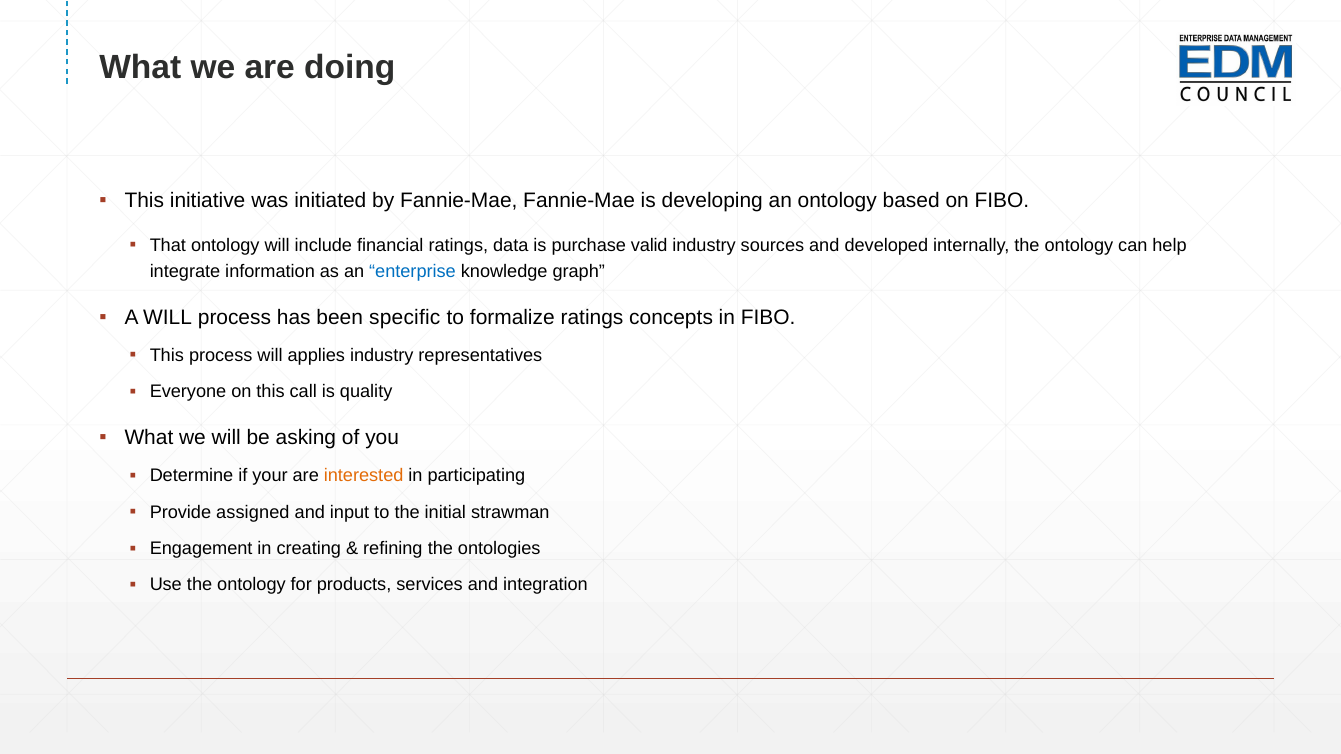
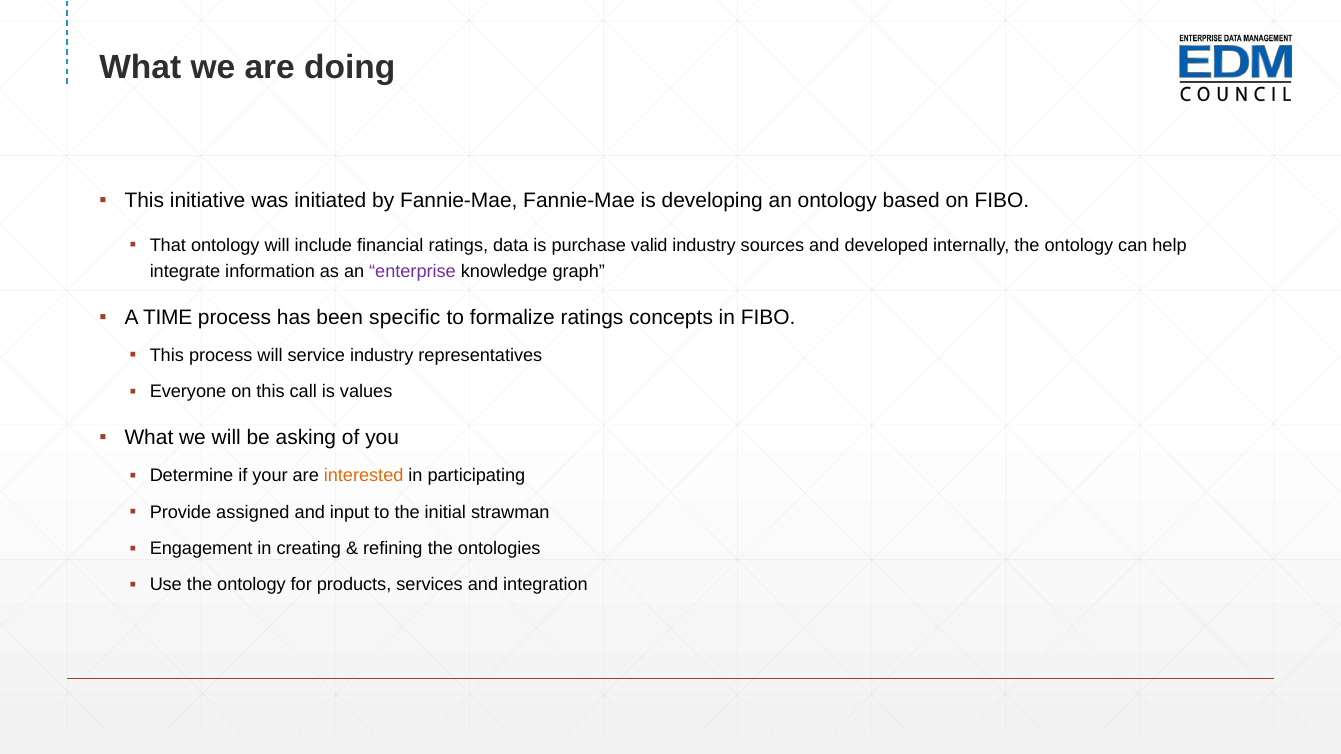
enterprise colour: blue -> purple (413, 272)
A WILL: WILL -> TIME (168, 317)
applies: applies -> service (316, 355)
quality: quality -> values (366, 392)
